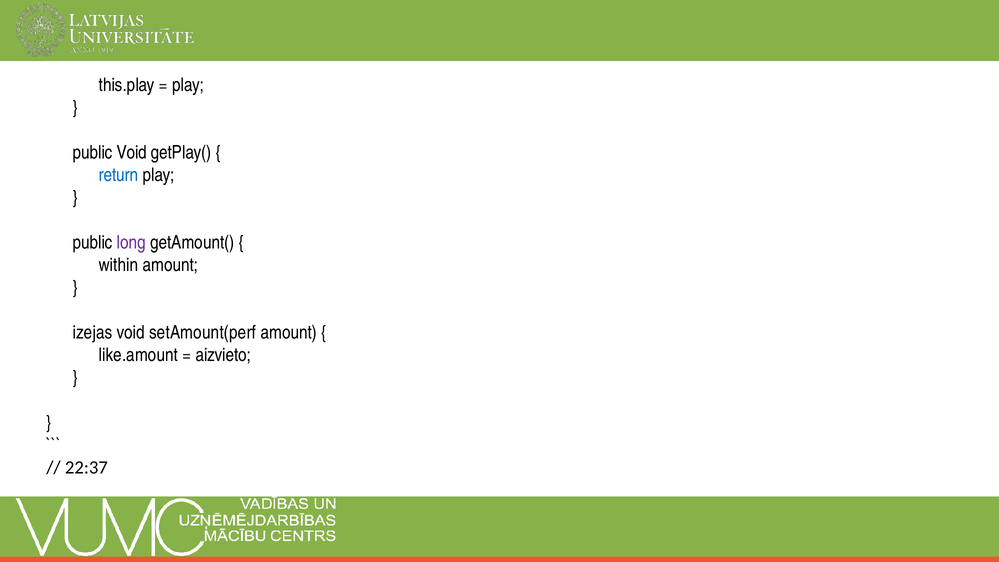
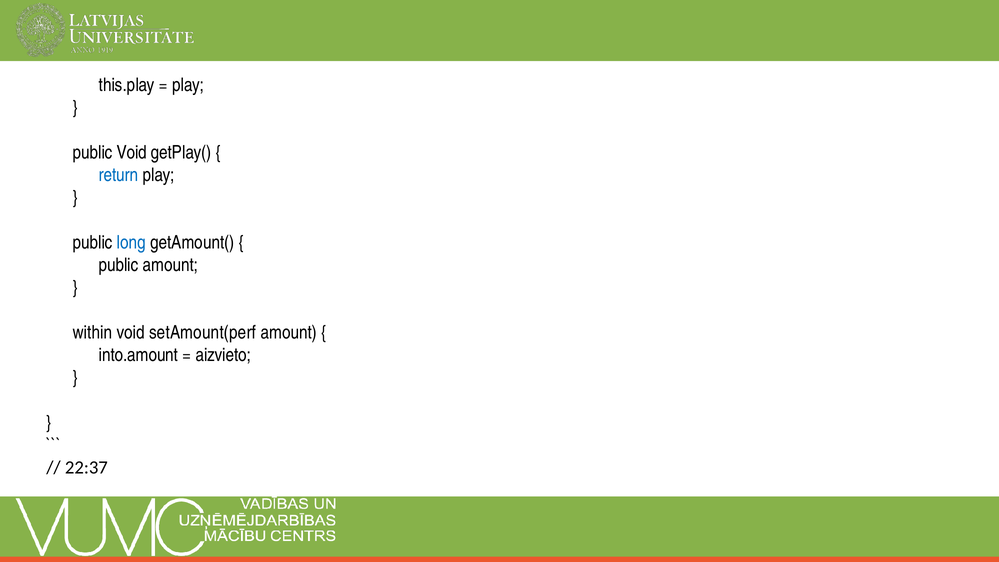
long colour: purple -> blue (131, 243)
within: within -> public (119, 265)
izejas: izejas -> within (93, 333)
like.amount: like.amount -> into.amount (138, 355)
